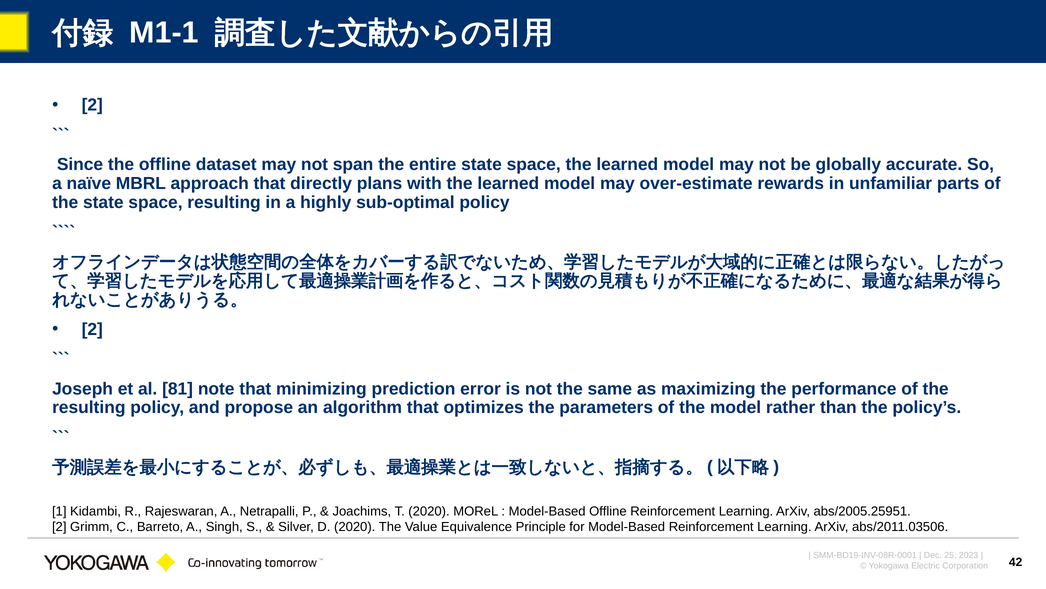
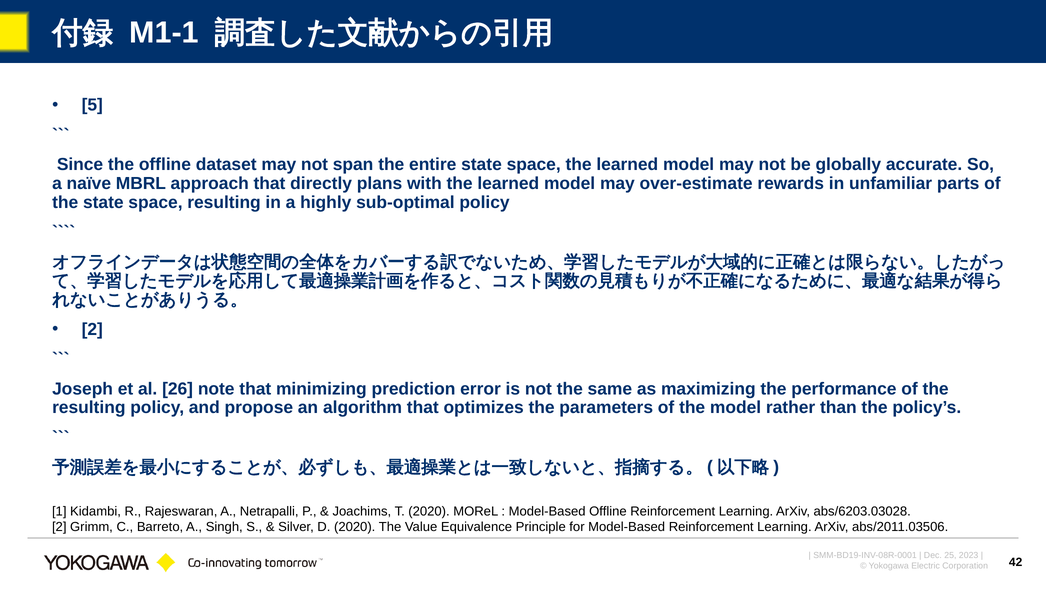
2: 2 -> 5 (92, 105)
81: 81 -> 26 (178, 388)
abs/2005.25951: abs/2005.25951 -> abs/6203.03028 (862, 511)
